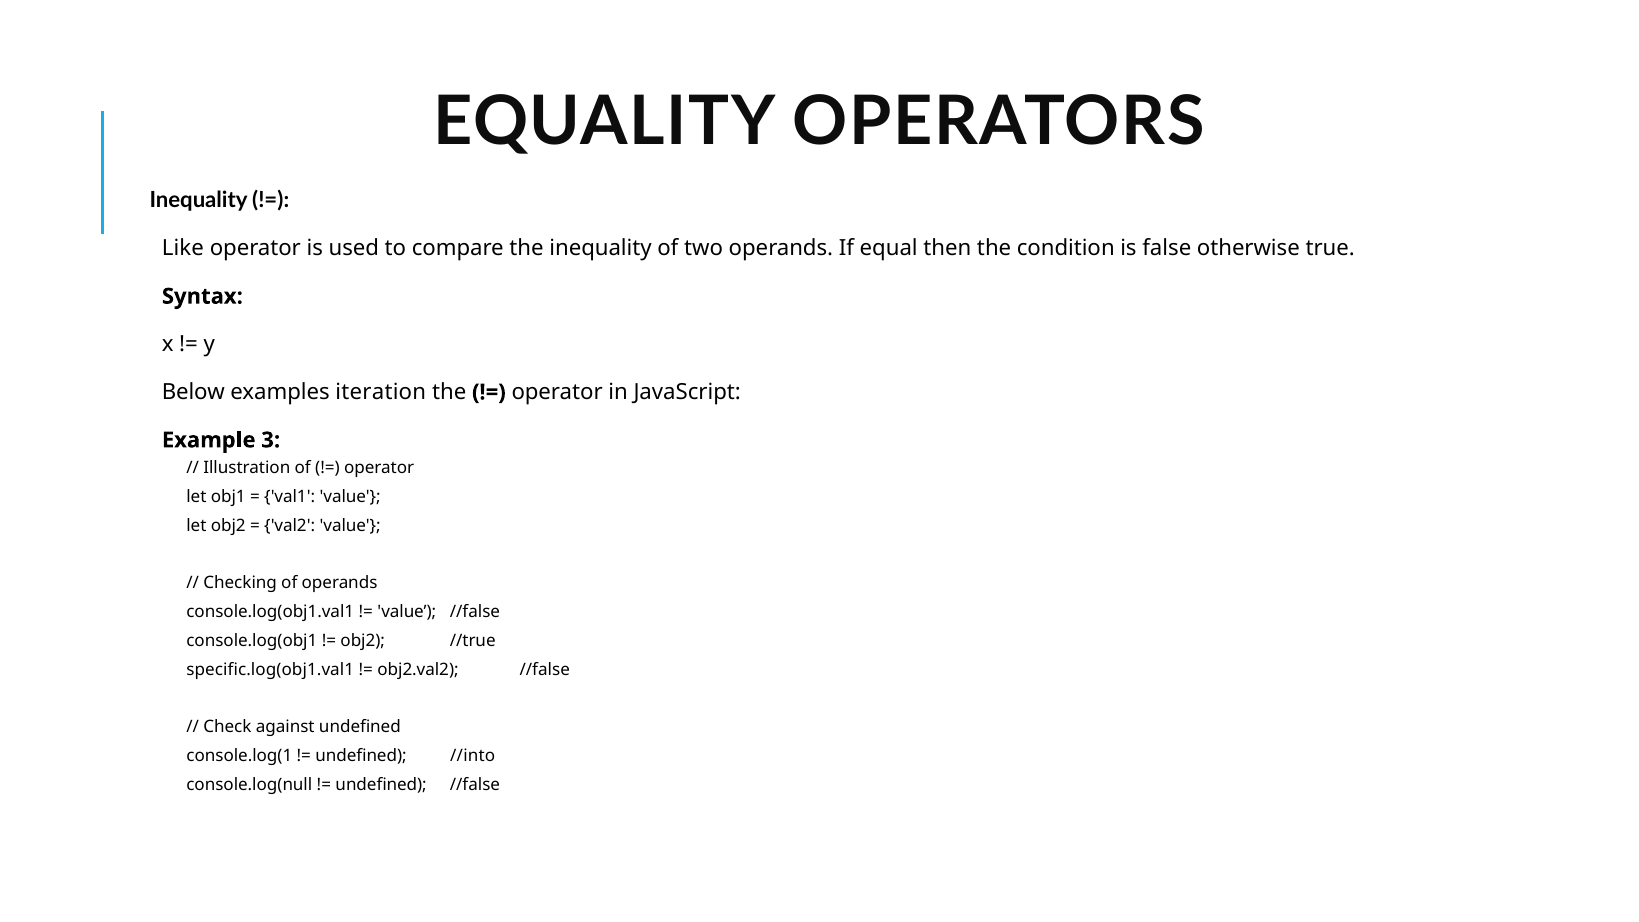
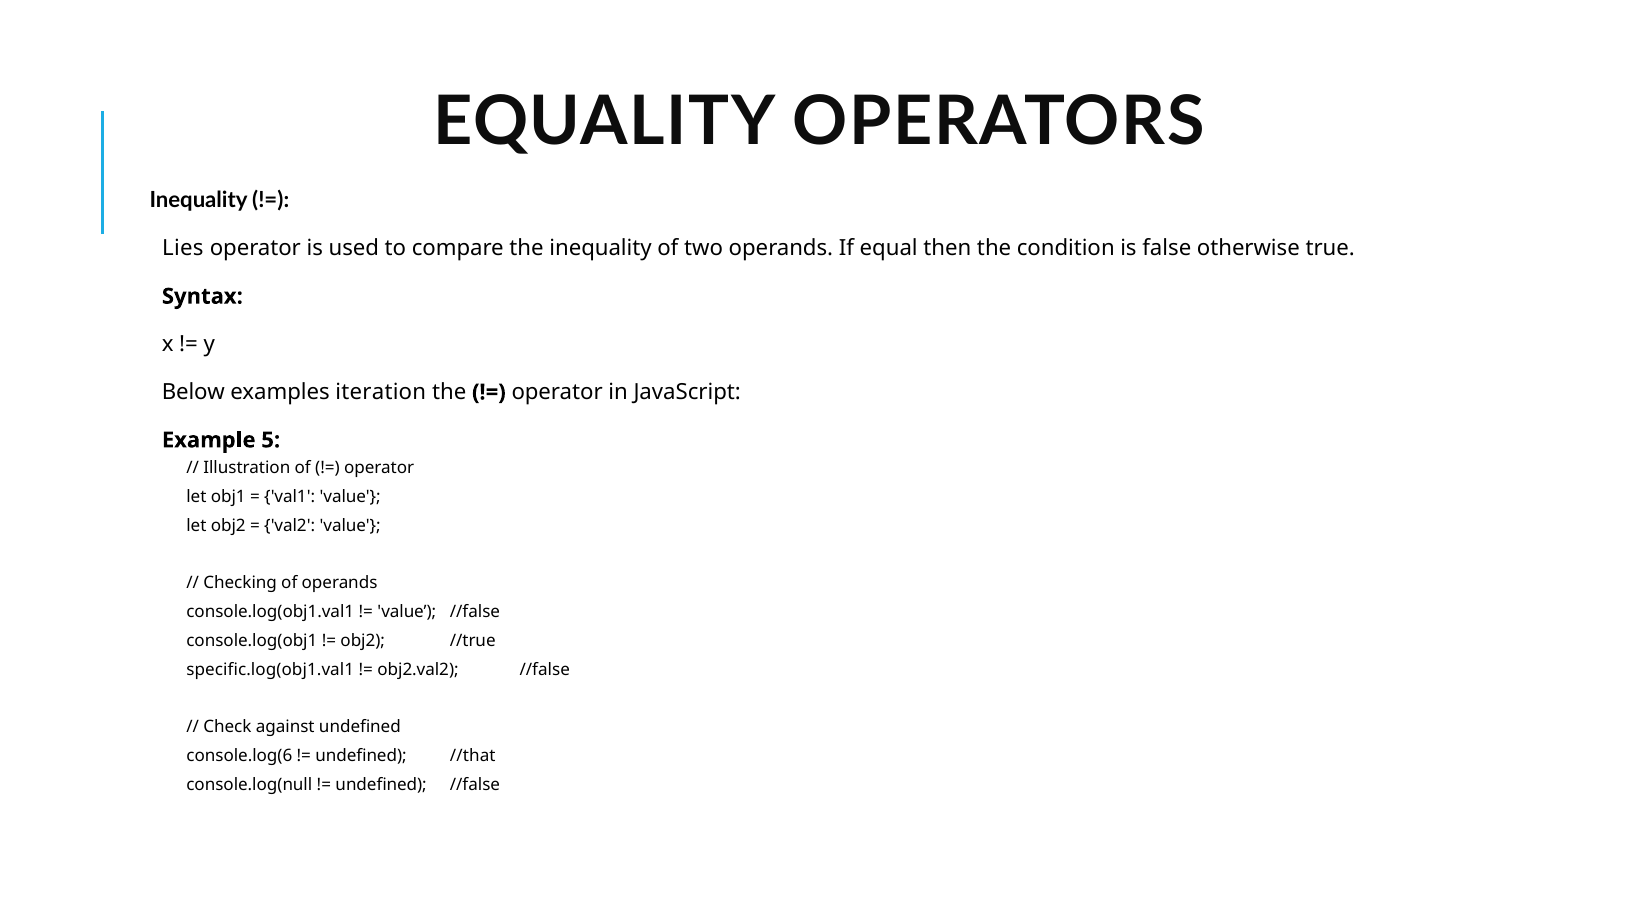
Like: Like -> Lies (183, 248)
3: 3 -> 5 (271, 440)
console.log(1: console.log(1 -> console.log(6 (239, 756)
//into: //into -> //that (473, 756)
